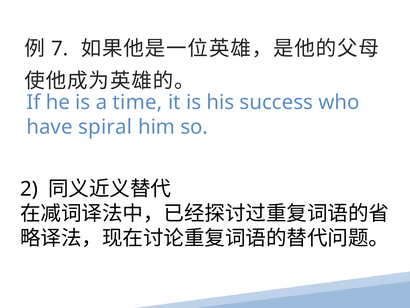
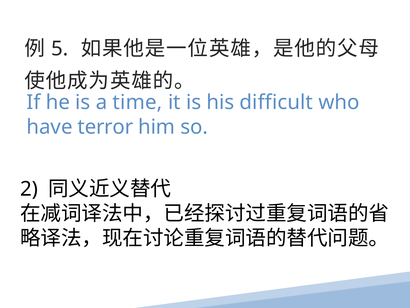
7: 7 -> 5 (60, 49)
success: success -> difficult (276, 102)
spiral: spiral -> terror (105, 127)
